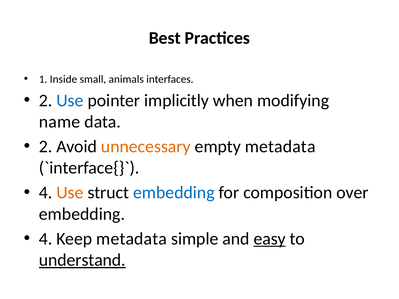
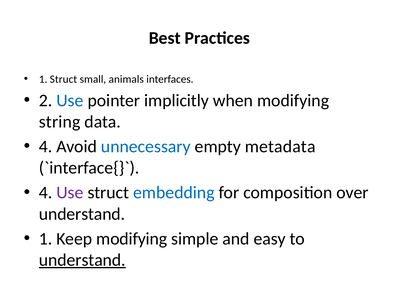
1 Inside: Inside -> Struct (63, 79)
name: name -> string (60, 122)
2: 2 -> 4 (46, 147)
unnecessary colour: orange -> blue (146, 147)
Use colour: orange -> purple (70, 193)
embedding: embedding -> understand (82, 214)
4: 4 -> 1 (46, 239)
Keep metadata: metadata -> modifying (132, 239)
easy underline: present -> none (270, 239)
